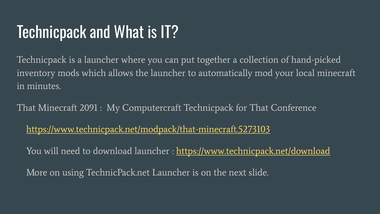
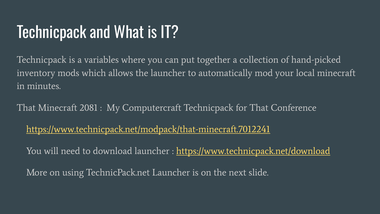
a launcher: launcher -> variables (101, 60)
2091: 2091 -> 2081 (89, 108)
https://www.technicpack.net/modpack/that-minecraft.5273103: https://www.technicpack.net/modpack/that-minecraft.5273103 -> https://www.technicpack.net/modpack/that-minecraft.7012241 (148, 129)
